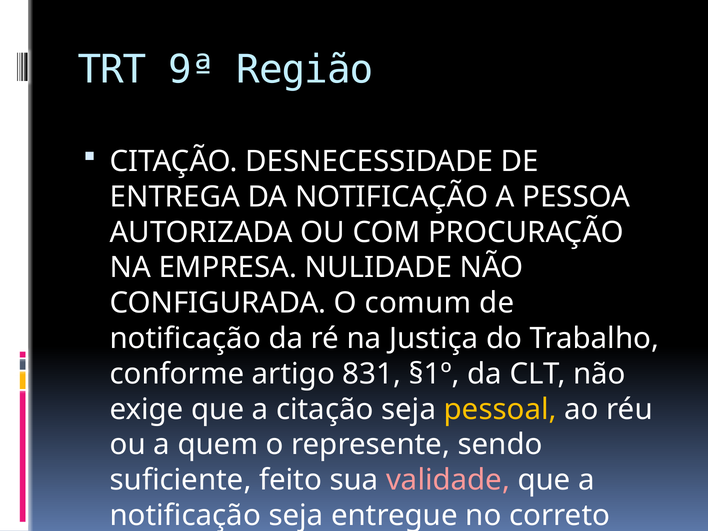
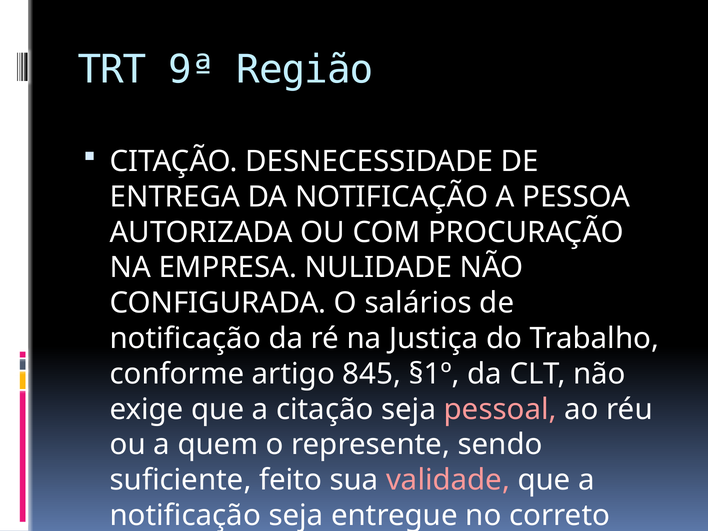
comum: comum -> salários (418, 303)
831: 831 -> 845 (372, 374)
pessoal colour: yellow -> pink (500, 409)
